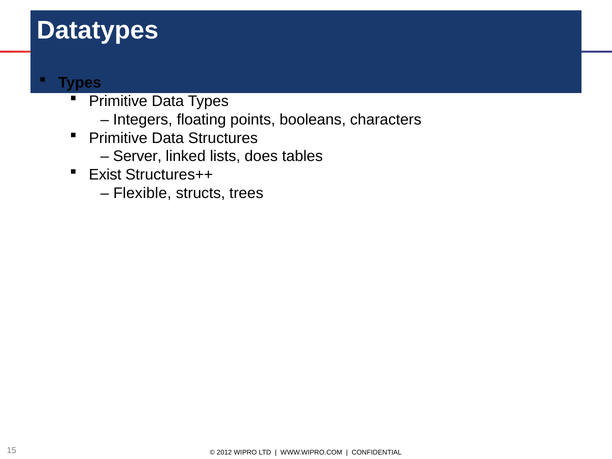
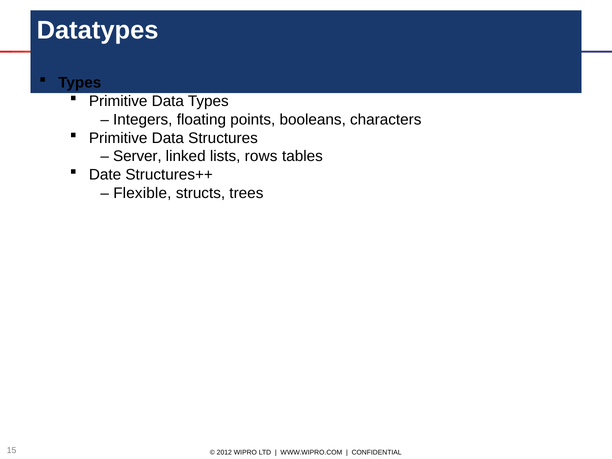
does: does -> rows (261, 156)
Exist: Exist -> Date (105, 175)
